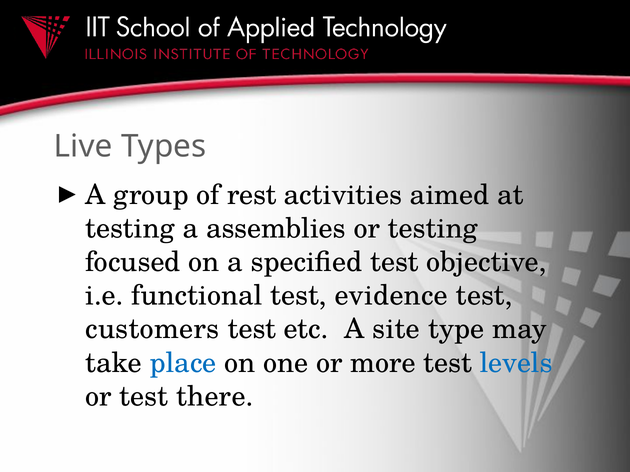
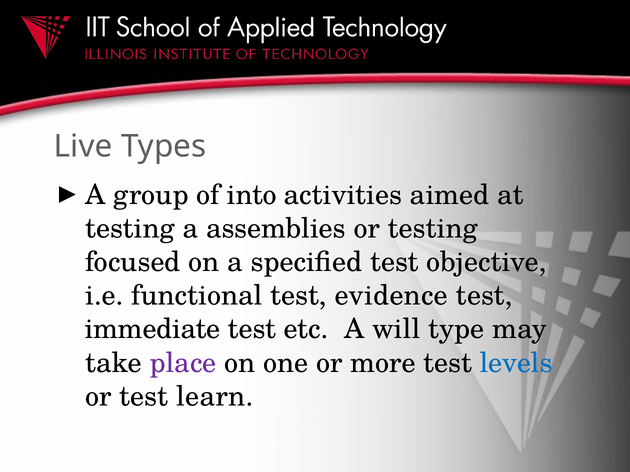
rest: rest -> into (252, 195)
customers: customers -> immediate (153, 330)
site: site -> will (396, 330)
place colour: blue -> purple (183, 363)
there: there -> learn (215, 397)
